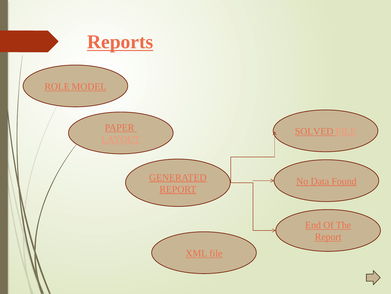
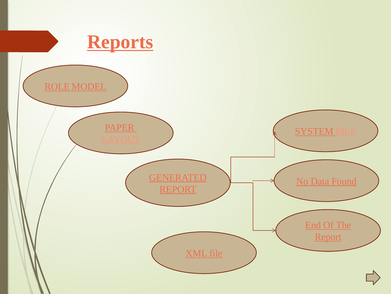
SOLVED: SOLVED -> SYSTEM (314, 131)
